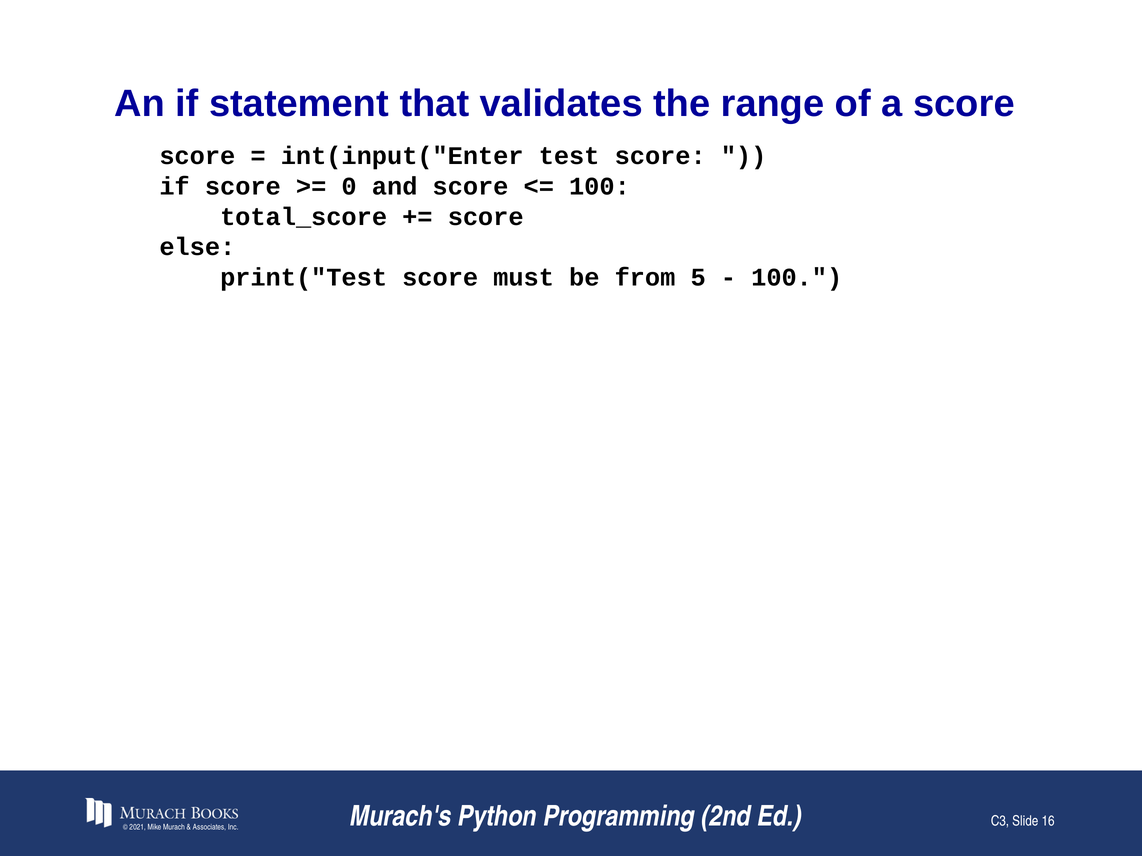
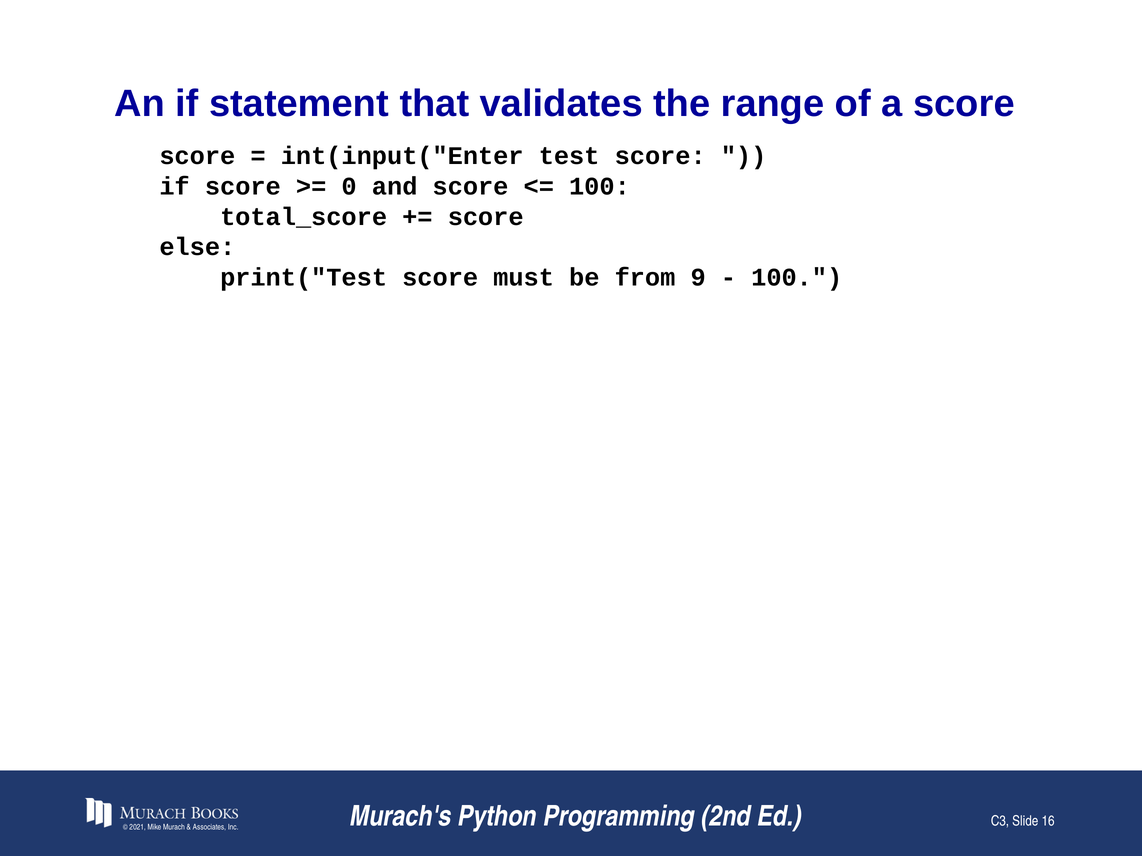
5: 5 -> 9 (698, 278)
